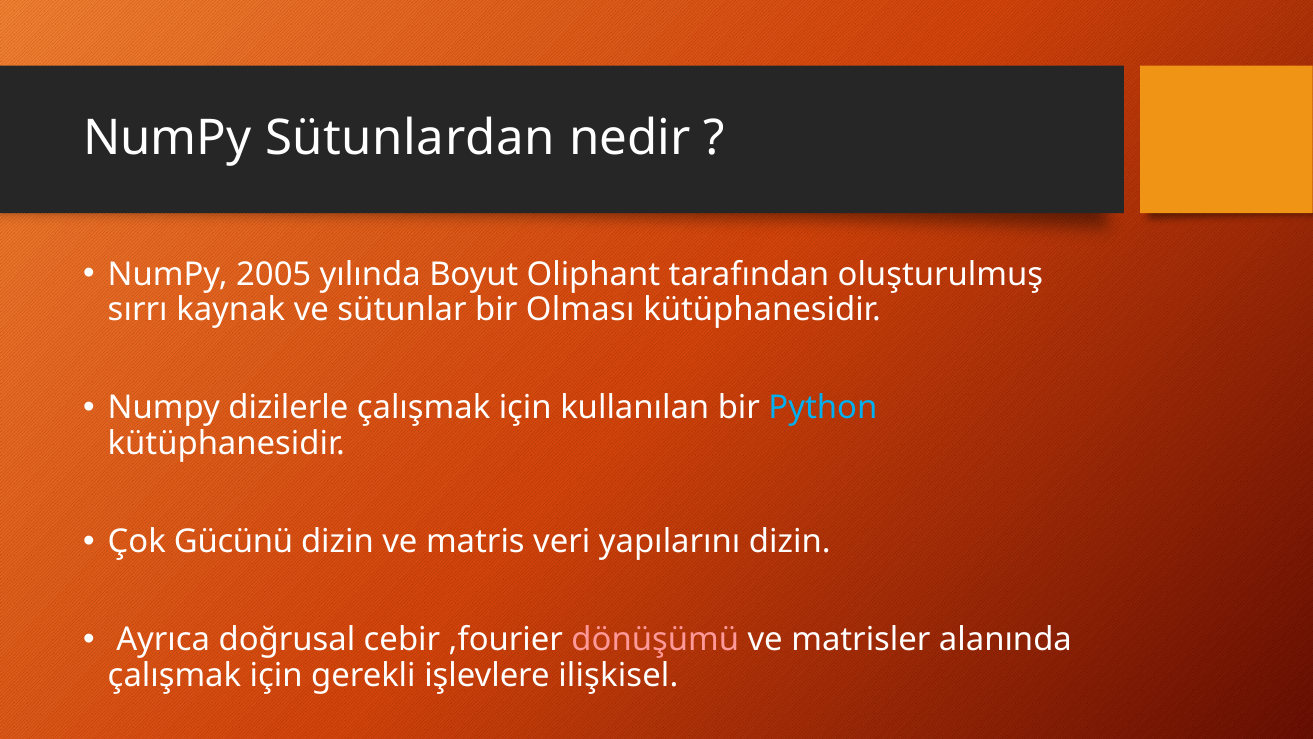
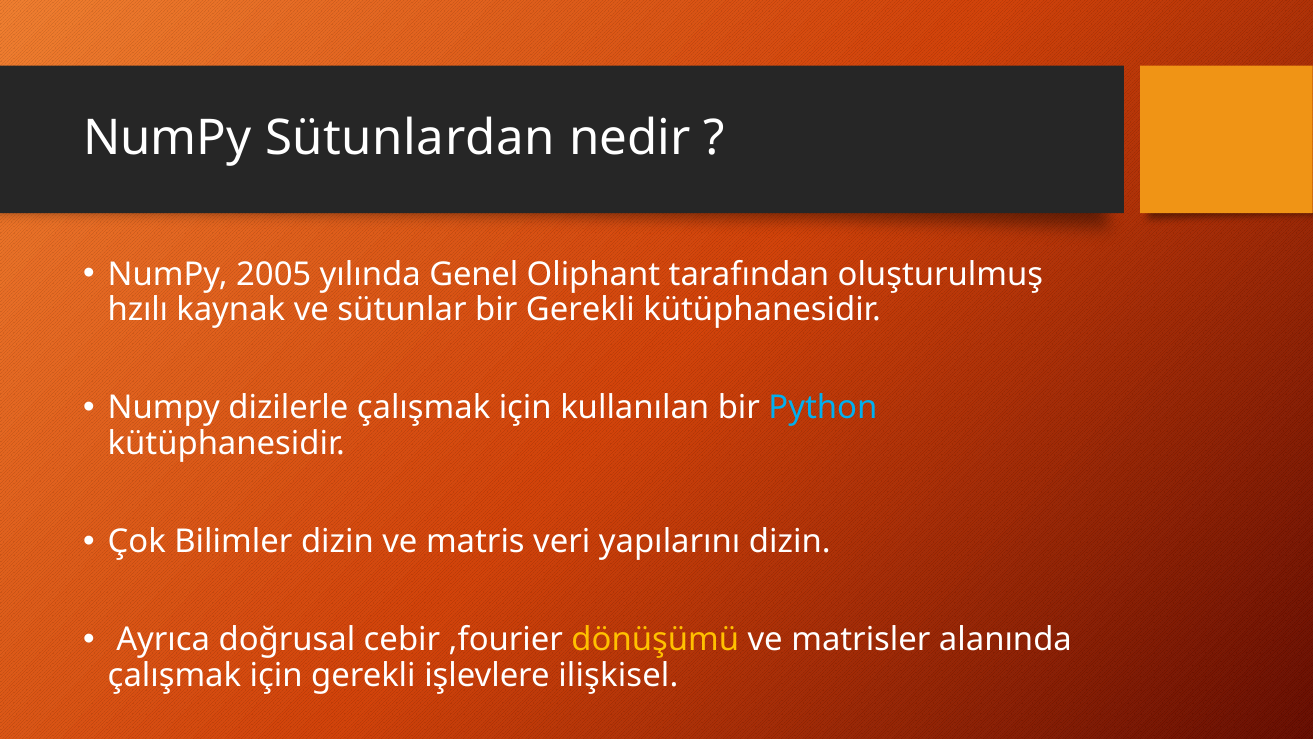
Boyut: Boyut -> Genel (474, 274)
sırrı: sırrı -> hzılı (138, 310)
bir Olması: Olması -> Gerekli (580, 310)
Gücünü: Gücünü -> Bilimler (233, 541)
dönüşümü colour: pink -> yellow (655, 640)
